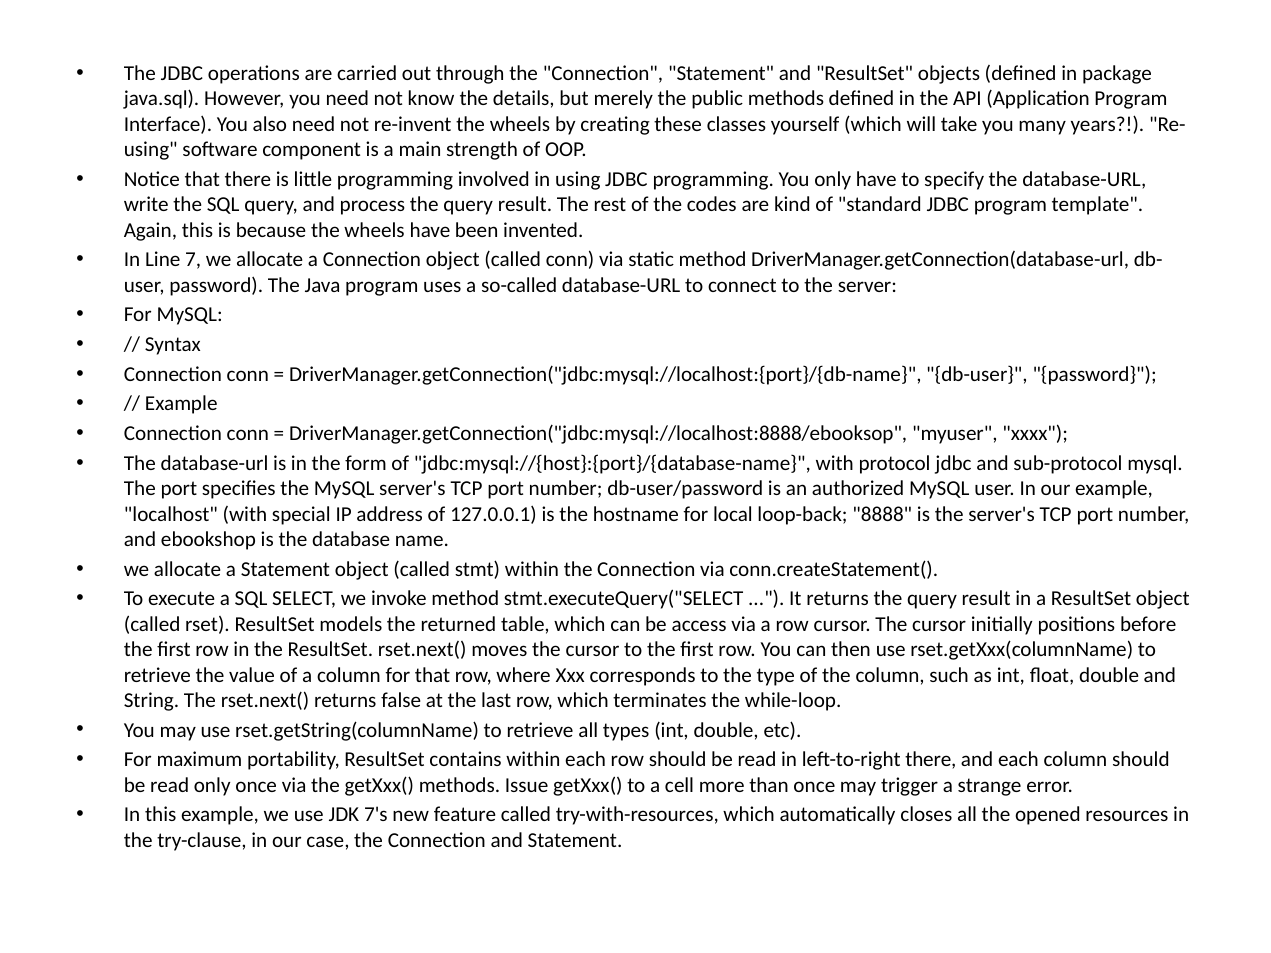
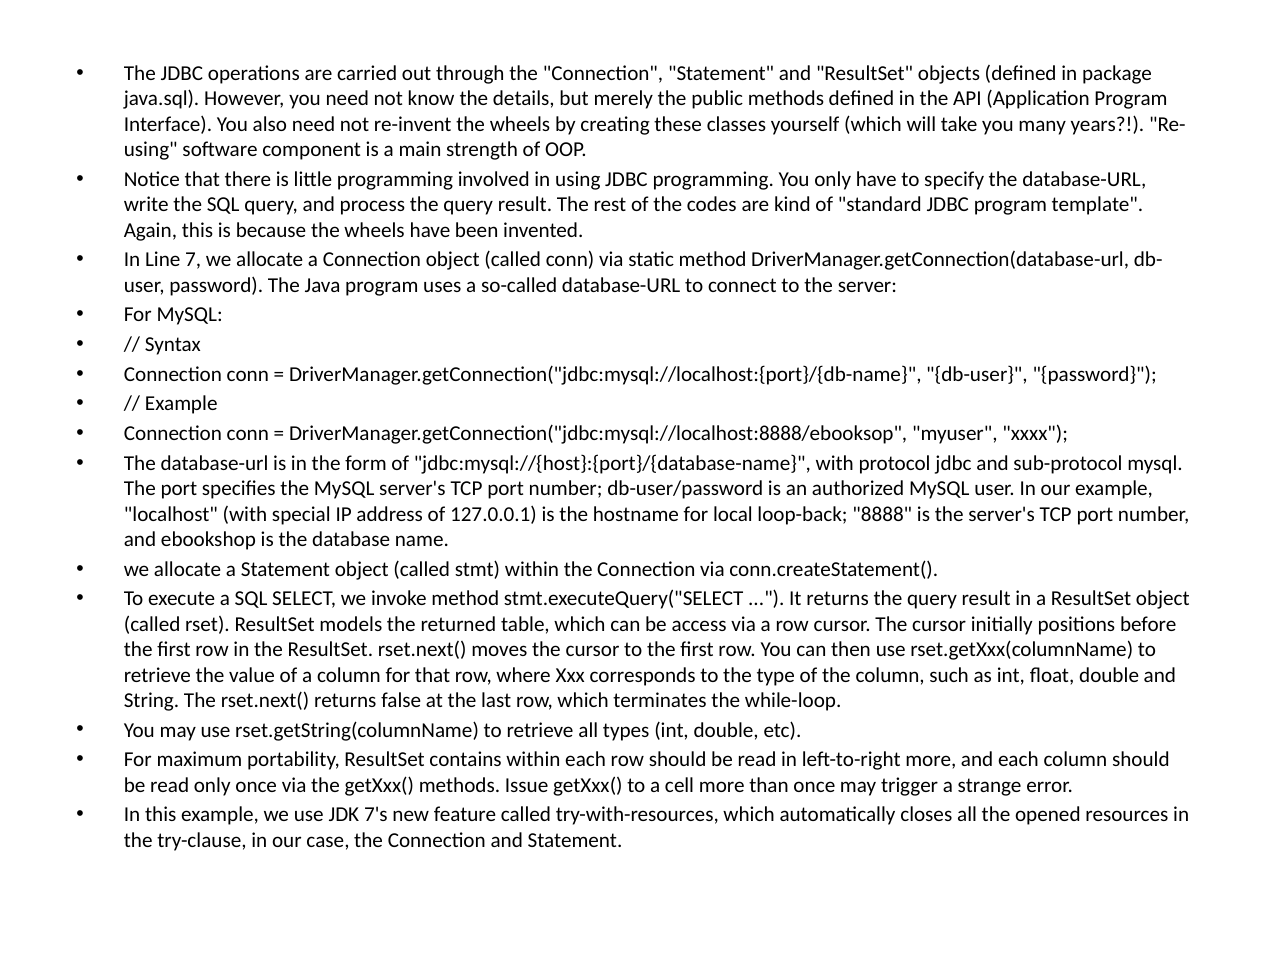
left-to-right there: there -> more (931, 760)
